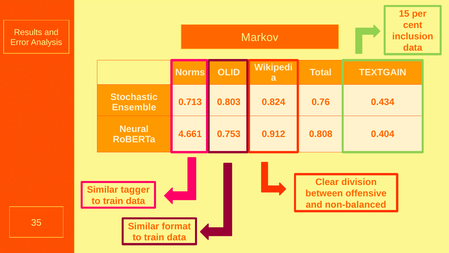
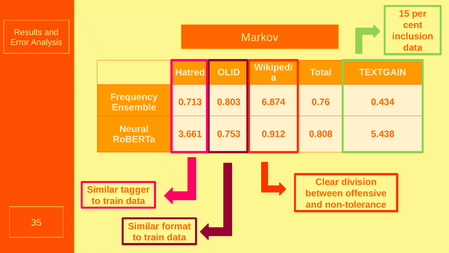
Norms: Norms -> Hatred (190, 72)
Stochastic: Stochastic -> Frequency (134, 97)
0.824: 0.824 -> 6.874 (274, 102)
4.661: 4.661 -> 3.661 (190, 134)
0.404: 0.404 -> 5.438 (383, 134)
non-balanced: non-balanced -> non-tolerance (356, 204)
